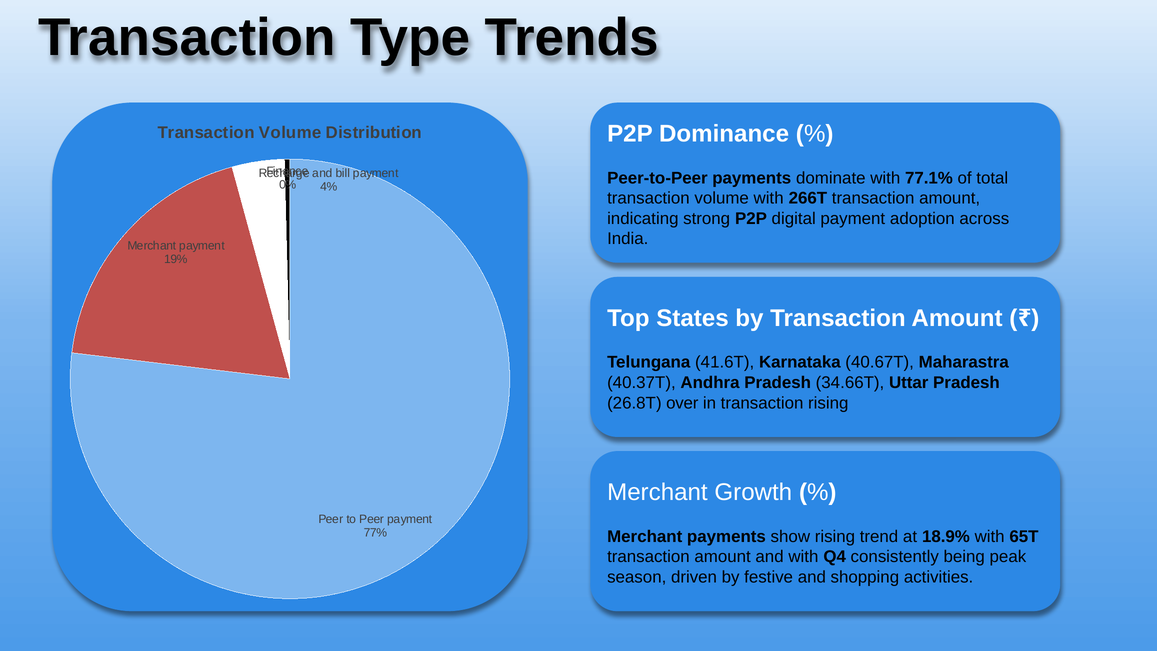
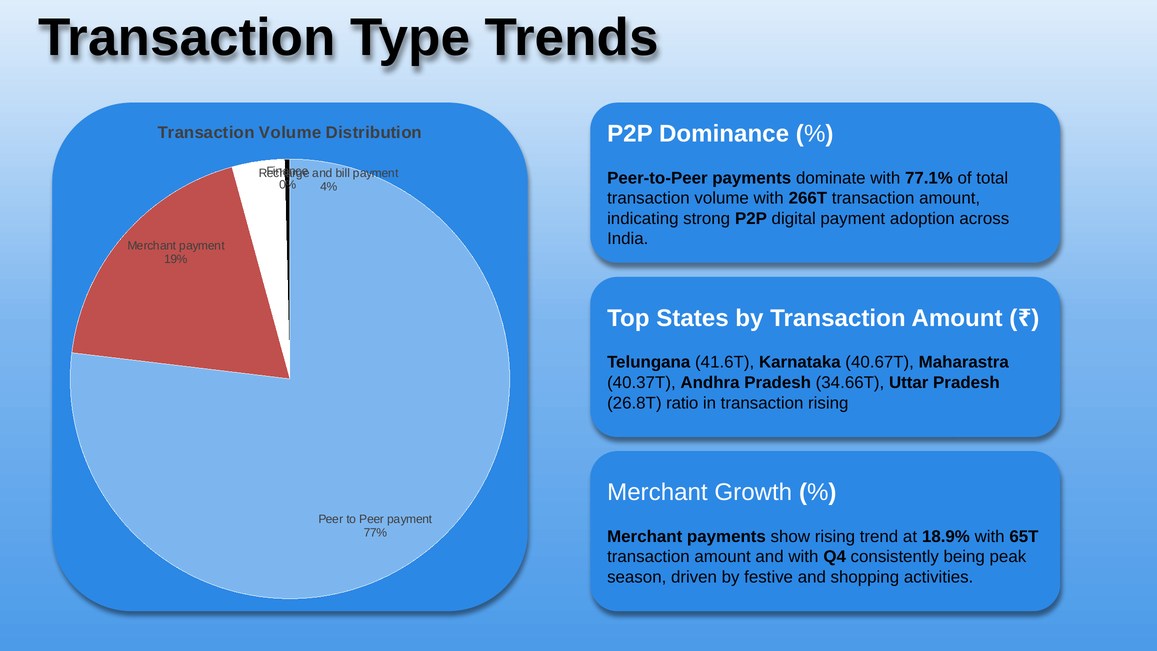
over: over -> ratio (682, 403)
